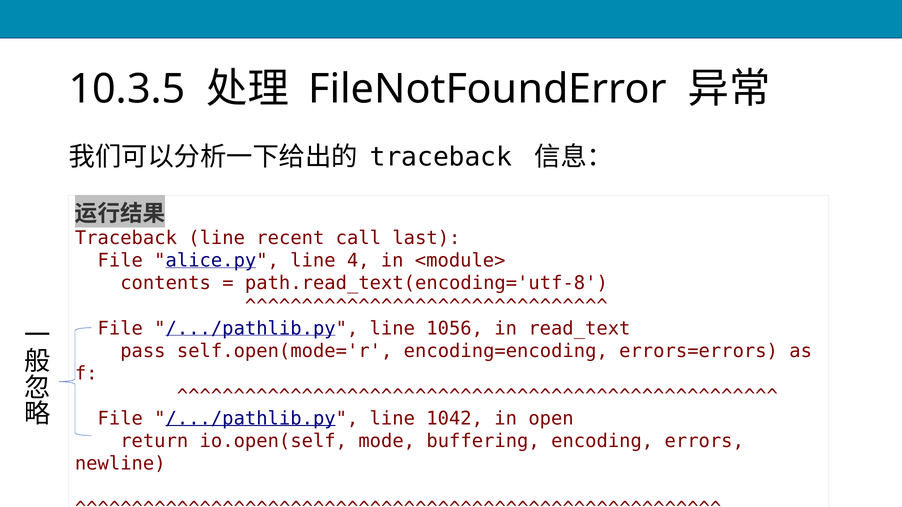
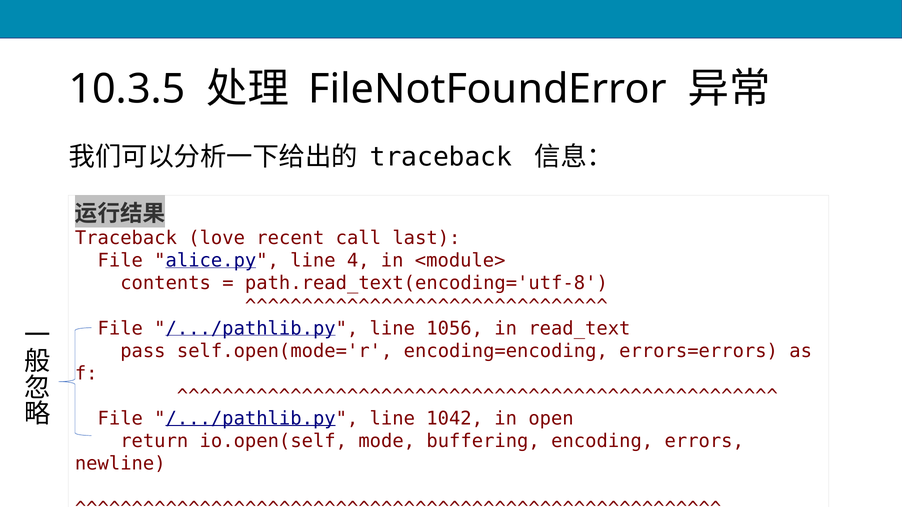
Traceback line: line -> love (217, 238)
